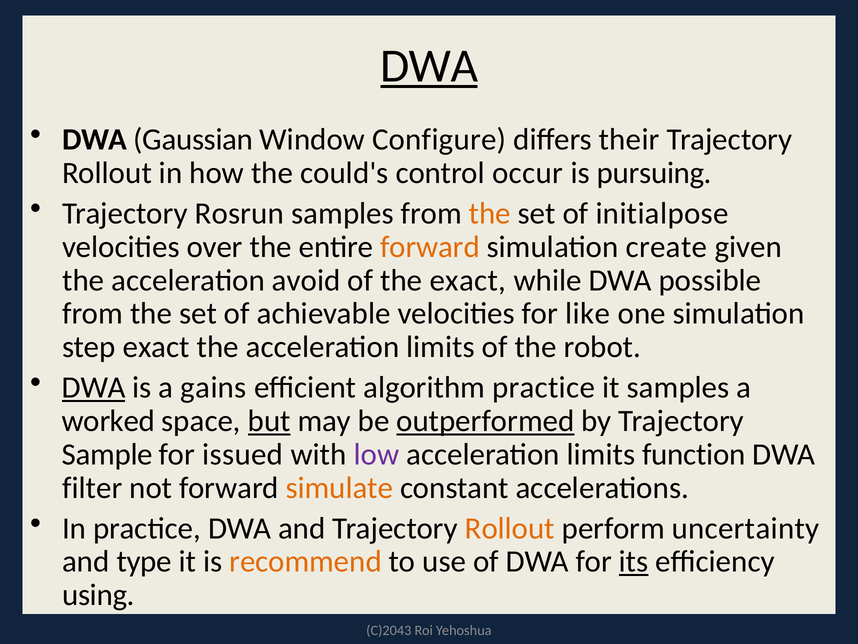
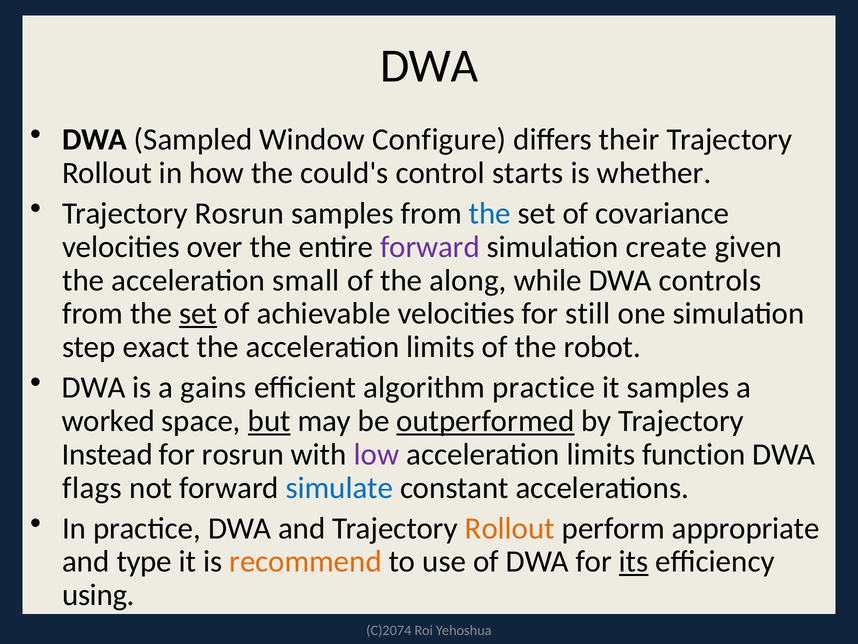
DWA underline: present -> none (429, 66)
Gaussian: Gaussian -> Sampled (193, 139)
occur: occur -> starts (528, 173)
pursuing: pursuing -> whether (654, 173)
the colour: orange -> blue (490, 213)
initialpose: initialpose -> covariance (662, 213)
forward colour: orange -> purple (430, 247)
avoid: avoid -> small (306, 280)
the exact: exact -> along (468, 280)
possible: possible -> controls (710, 280)
set underline: none -> present (198, 314)
like: like -> still (588, 314)
DWA underline: present -> none (94, 387)
Sample: Sample -> Instead (107, 454)
for issued: issued -> rosrun (243, 454)
filter: filter -> flags (92, 488)
simulate colour: orange -> blue (339, 488)
uncertainty: uncertainty -> appropriate (746, 528)
C)2043: C)2043 -> C)2074 (389, 630)
